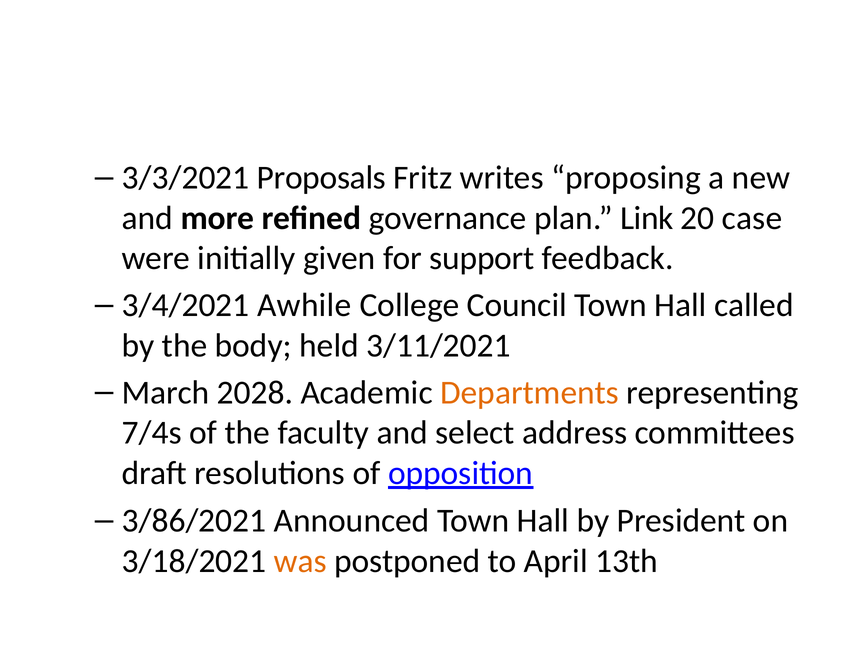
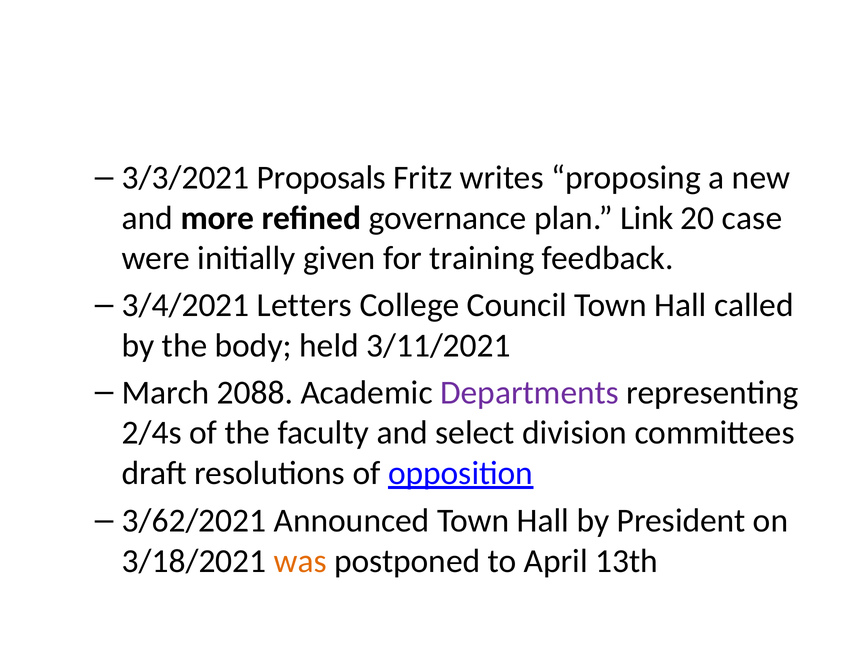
support: support -> training (482, 258)
Awhile: Awhile -> Letters (304, 305)
2028: 2028 -> 2088 (255, 392)
Departments colour: orange -> purple (530, 392)
7/4s: 7/4s -> 2/4s (152, 433)
address: address -> division (575, 433)
3/86/2021: 3/86/2021 -> 3/62/2021 (194, 520)
